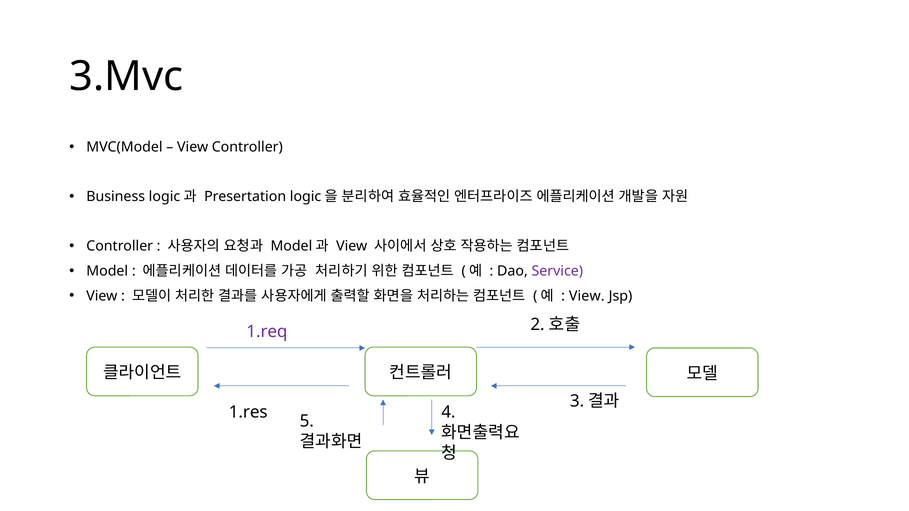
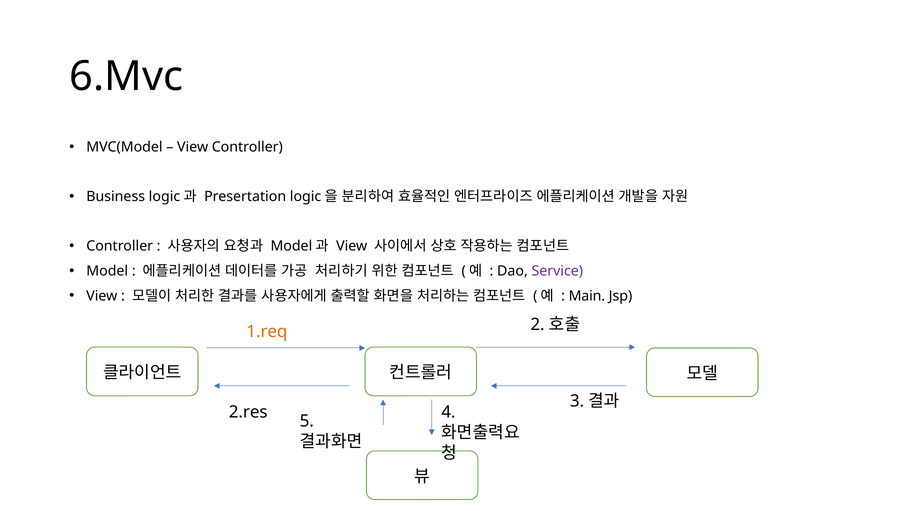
3.Mvc: 3.Mvc -> 6.Mvc (126, 76)
View: View -> Main (587, 296)
1.req colour: purple -> orange (267, 332)
1.res: 1.res -> 2.res (248, 412)
